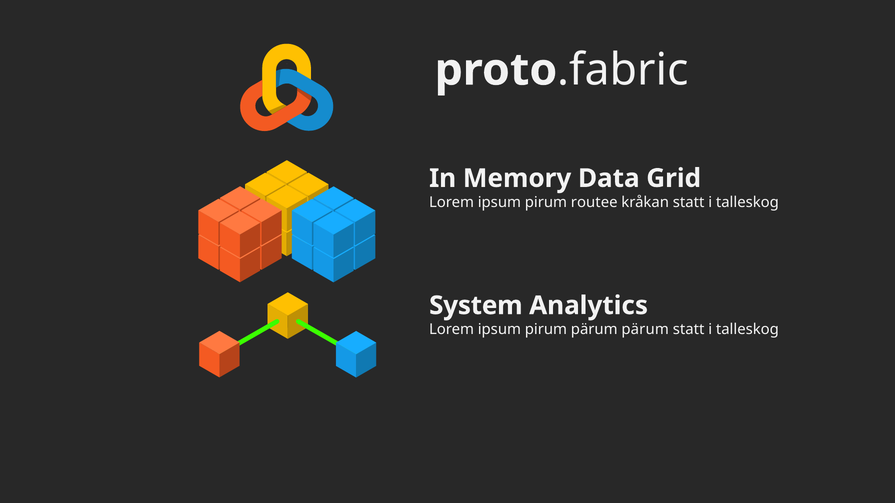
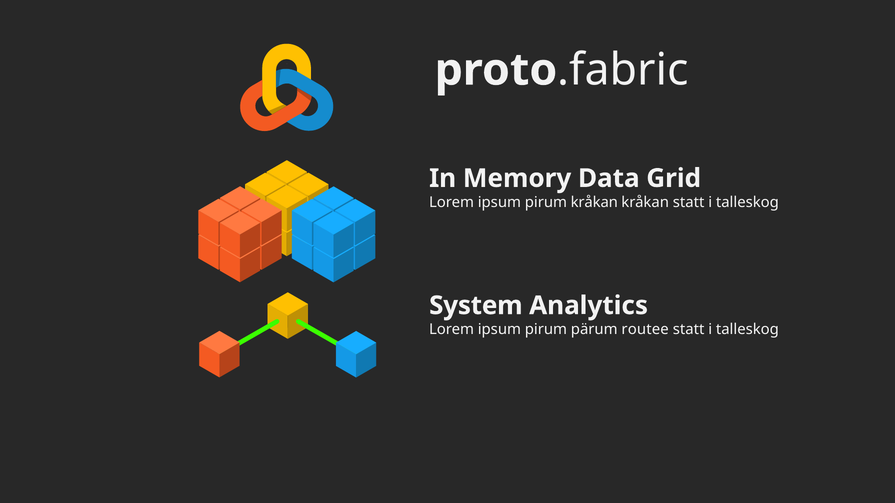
pirum routee: routee -> kråkan (594, 202)
pärum pärum: pärum -> routee (645, 330)
